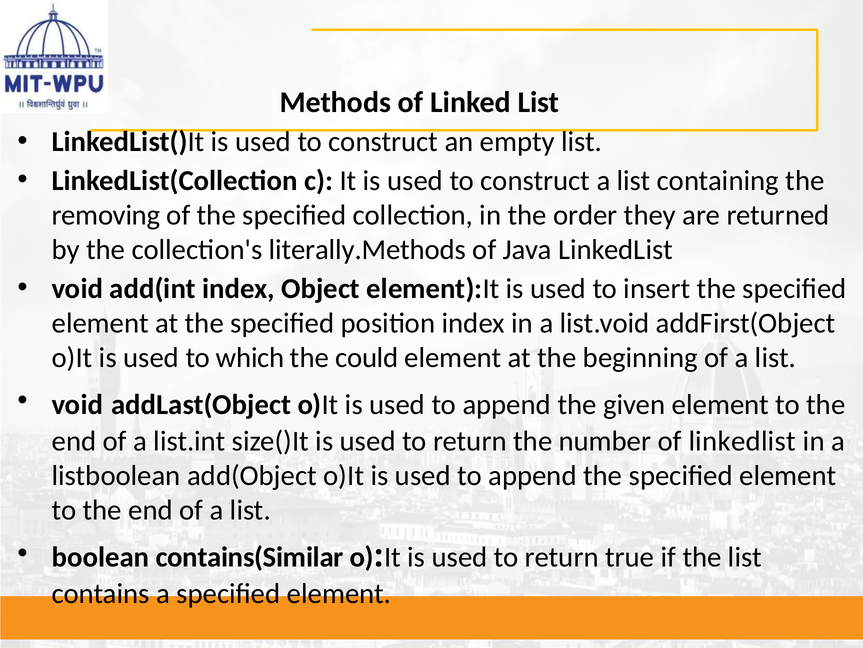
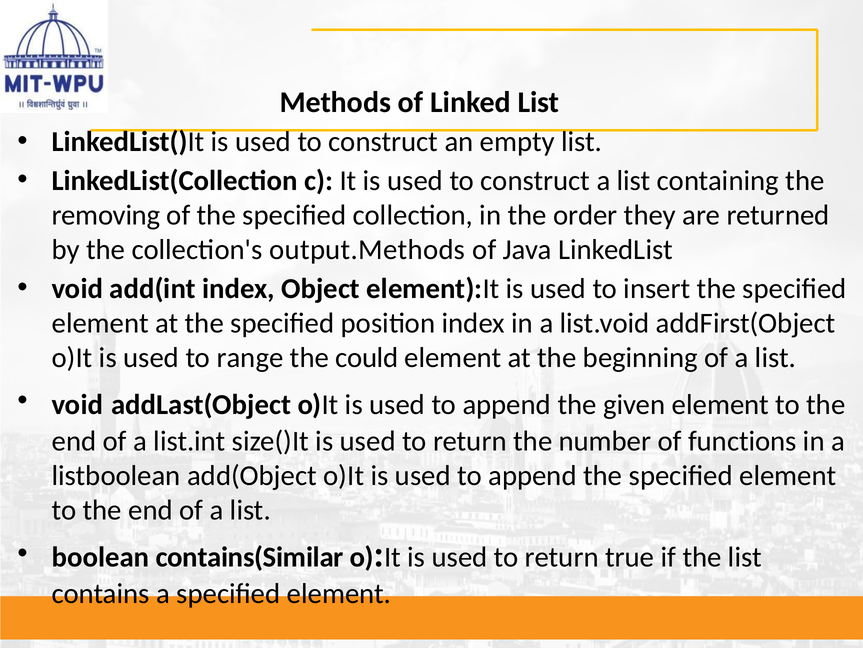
literally.Methods: literally.Methods -> output.Methods (367, 249)
which: which -> range (250, 357)
of linkedlist: linkedlist -> functions (742, 441)
